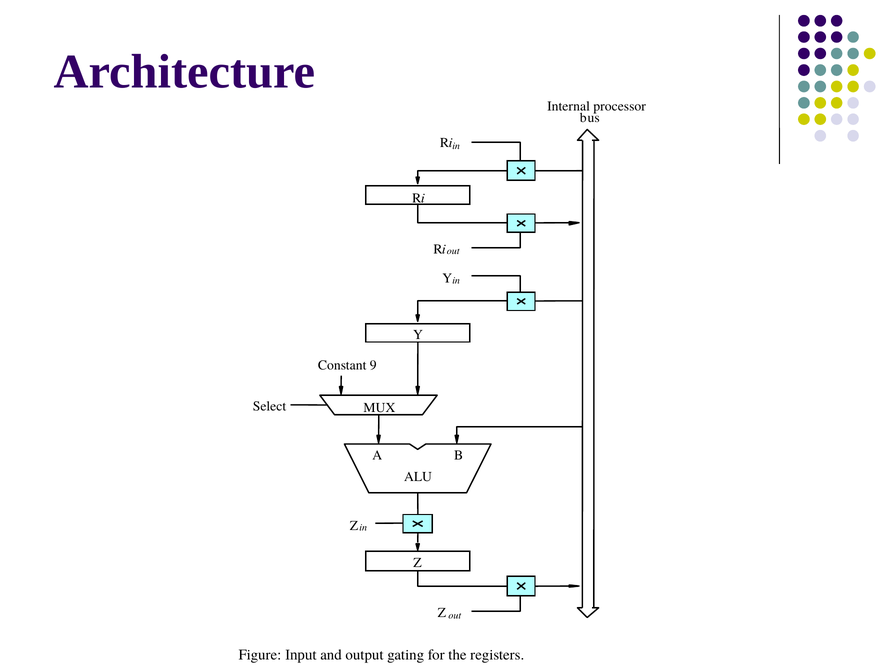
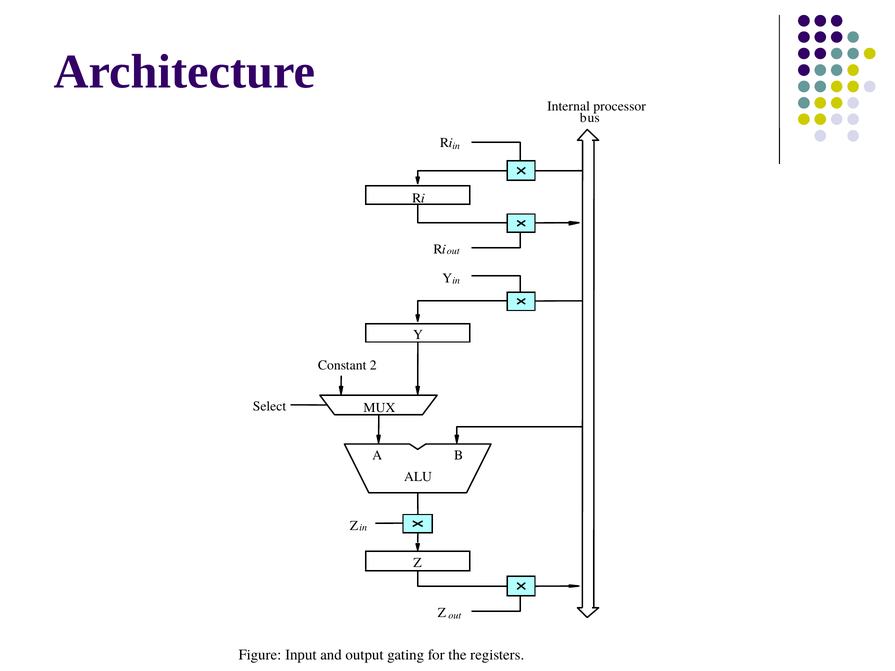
9: 9 -> 2 (373, 365)
